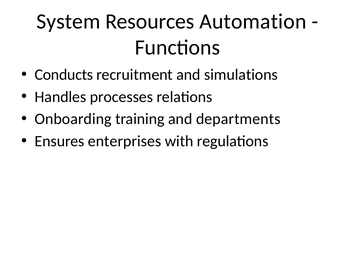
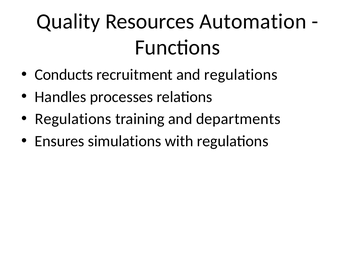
System: System -> Quality (68, 21)
and simulations: simulations -> regulations (241, 74)
Onboarding: Onboarding -> Regulations (73, 119)
enterprises: enterprises -> simulations (125, 141)
